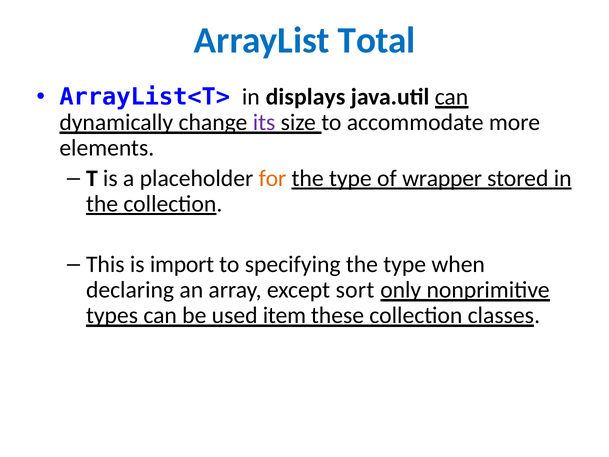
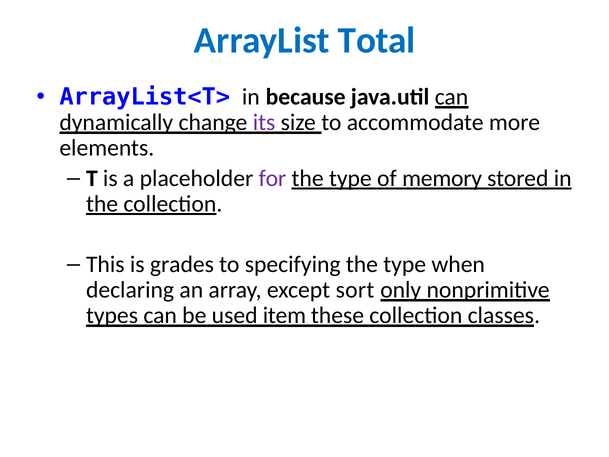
displays: displays -> because (306, 97)
for colour: orange -> purple (272, 178)
wrapper: wrapper -> memory (442, 178)
import: import -> grades (182, 264)
